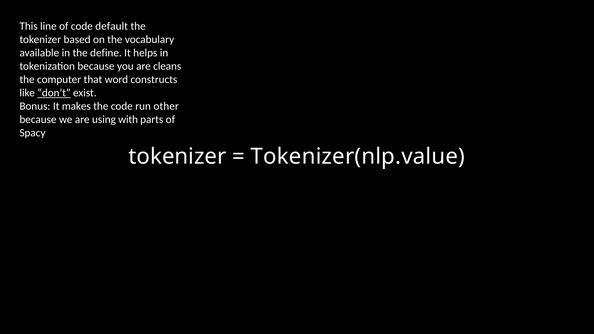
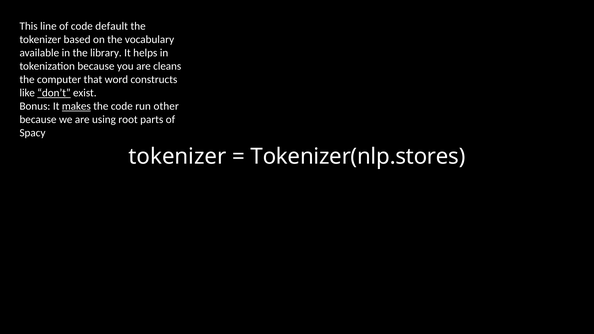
define: define -> library (106, 53)
makes underline: none -> present (76, 106)
with: with -> root (128, 120)
Tokenizer(nlp.value: Tokenizer(nlp.value -> Tokenizer(nlp.stores (358, 157)
